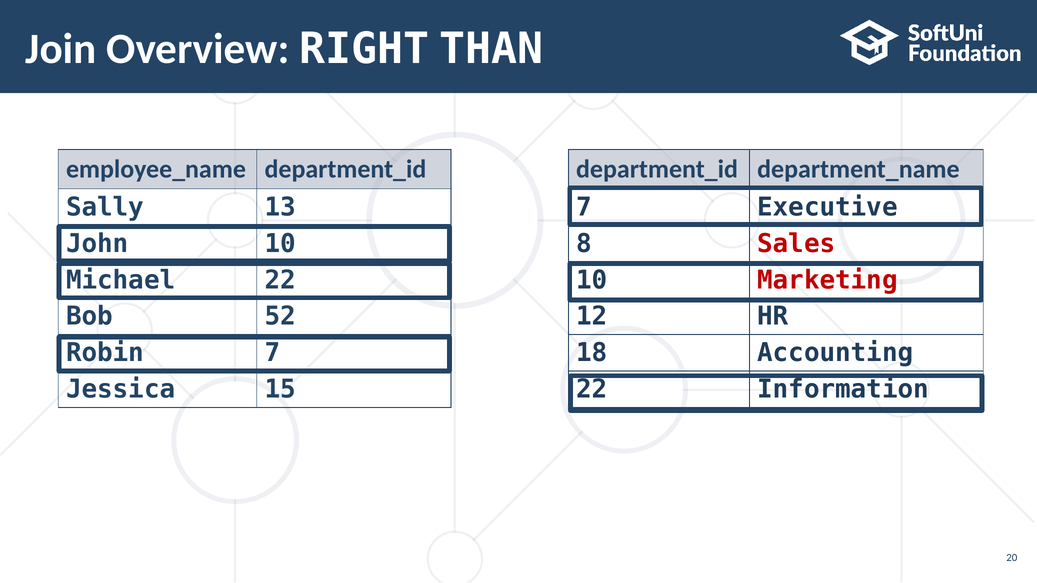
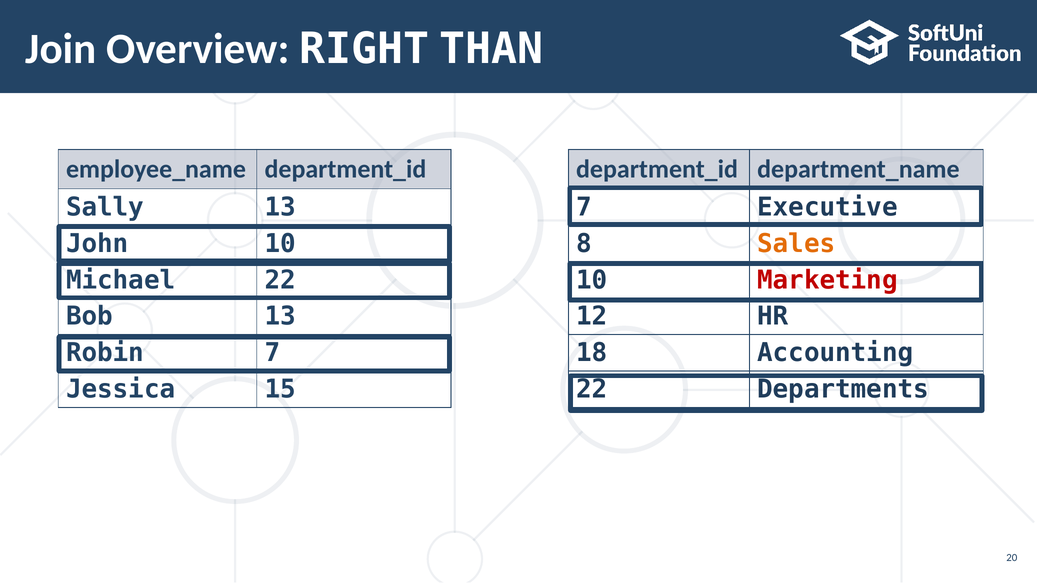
Sales colour: red -> orange (796, 244)
Bob 52: 52 -> 13 (280, 317)
Information: Information -> Departments (843, 390)
